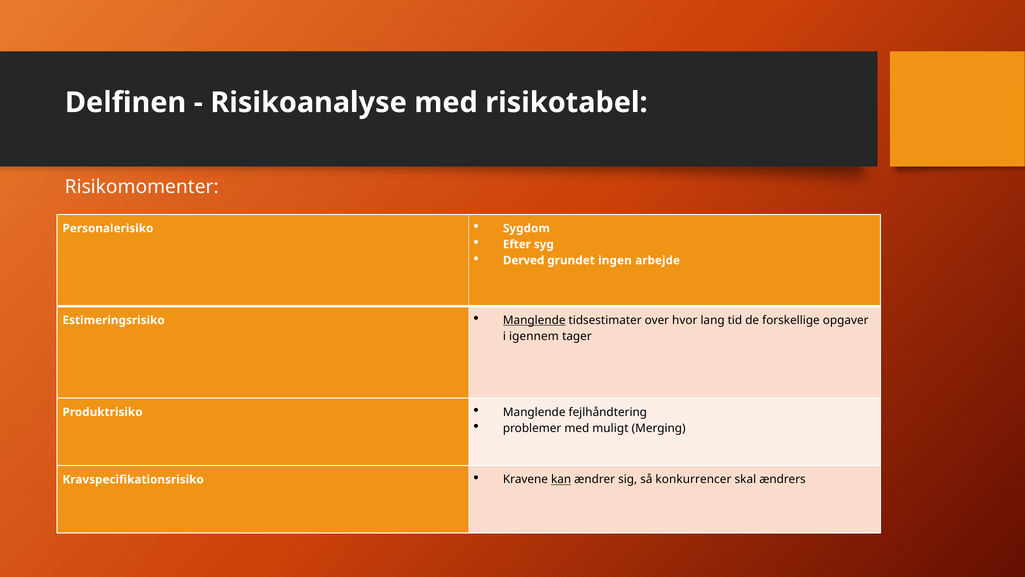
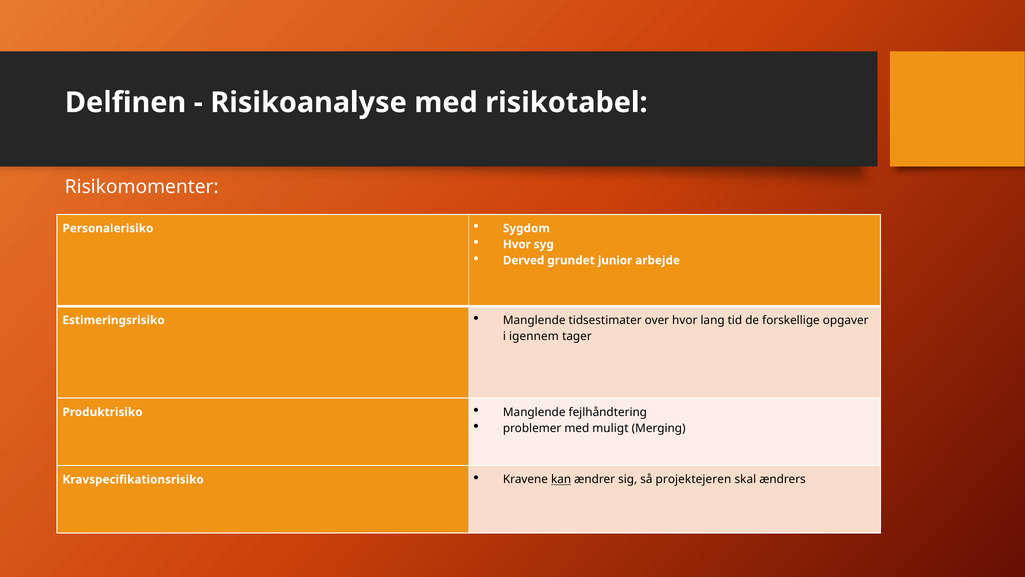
Efter: Efter -> Hvor (517, 244)
ingen: ingen -> junior (615, 260)
Manglende underline: present -> none (534, 320)
konkurrencer: konkurrencer -> projektejeren (693, 479)
